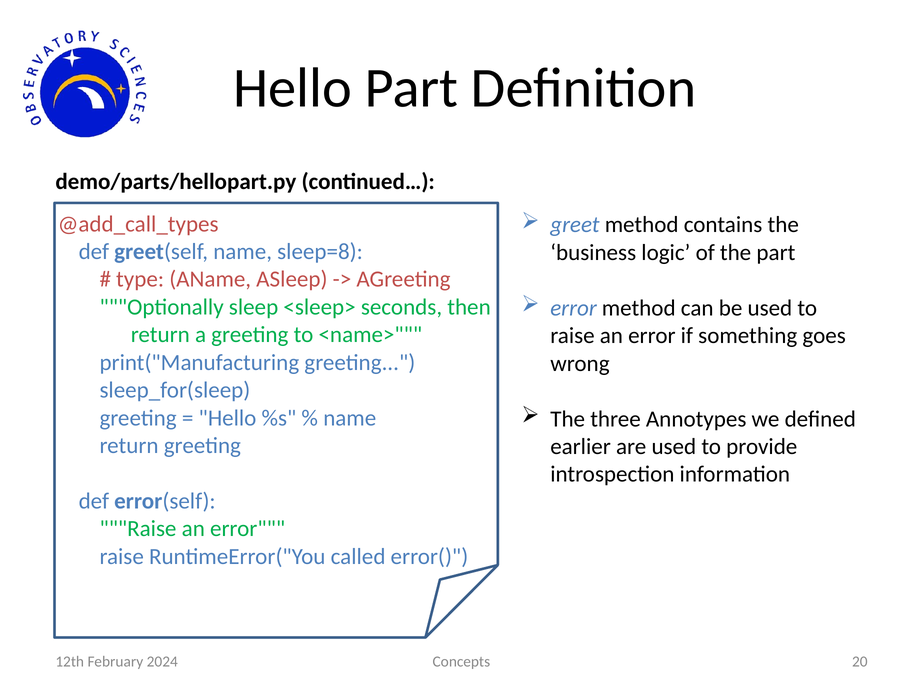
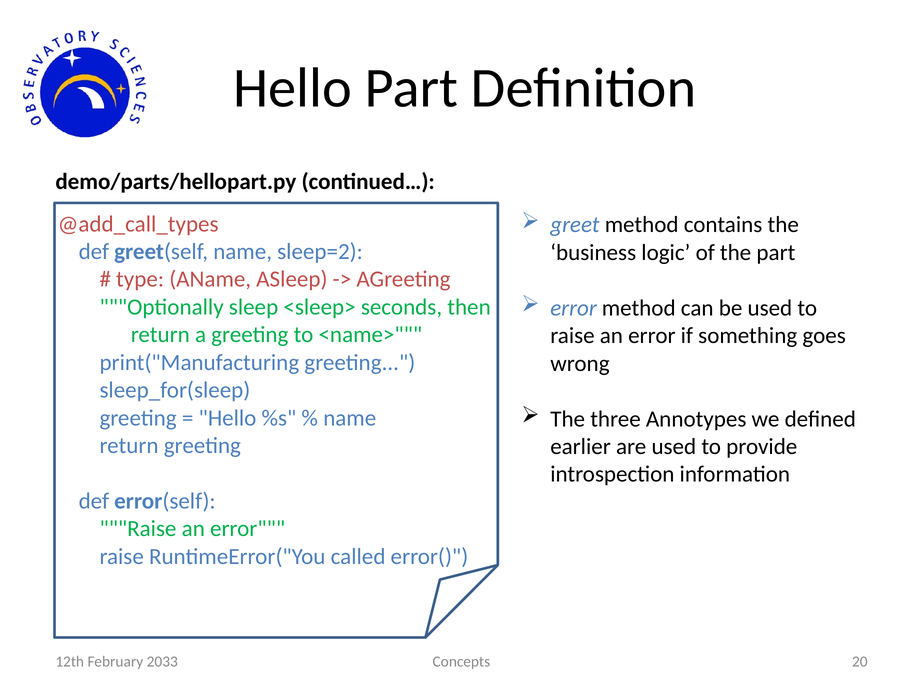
sleep=8: sleep=8 -> sleep=2 (320, 251)
2024: 2024 -> 2033 (162, 661)
